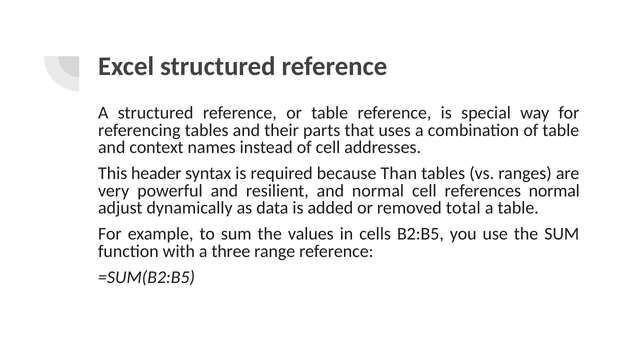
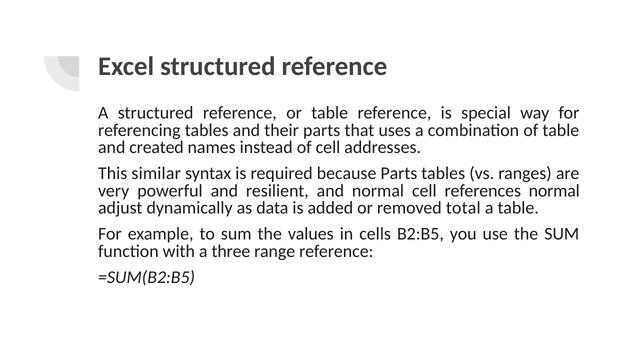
context: context -> created (157, 147)
header: header -> similar (156, 173)
because Than: Than -> Parts (399, 173)
